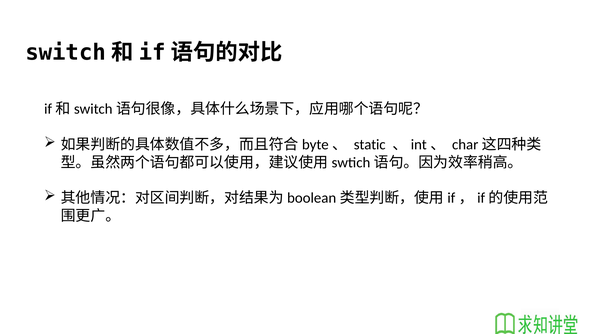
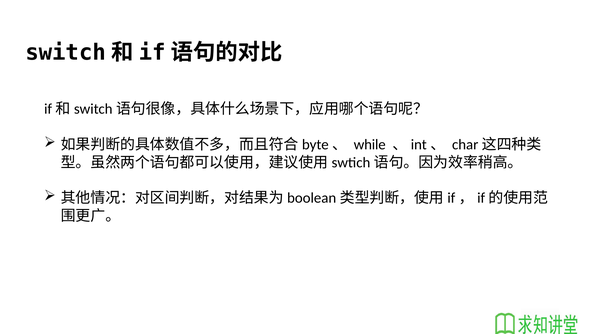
static: static -> while (370, 145)
